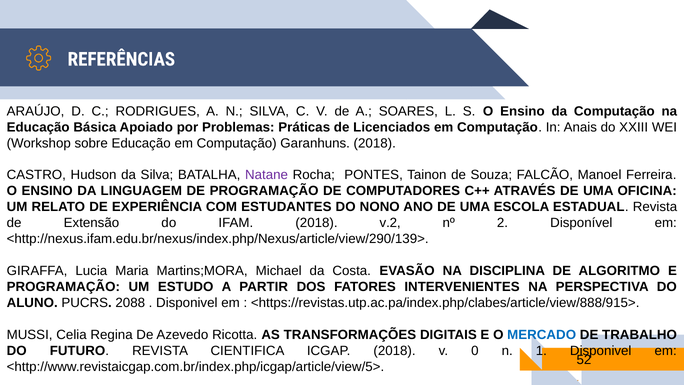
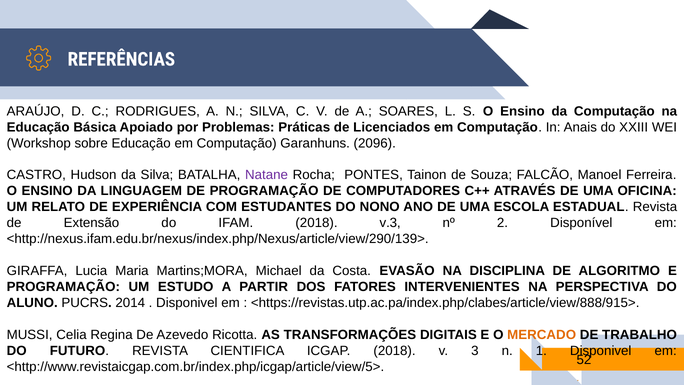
Garanhuns 2018: 2018 -> 2096 (375, 143)
v.2: v.2 -> v.3 (390, 223)
2088: 2088 -> 2014 (130, 303)
MERCADO colour: blue -> orange (542, 335)
0: 0 -> 3 (475, 351)
